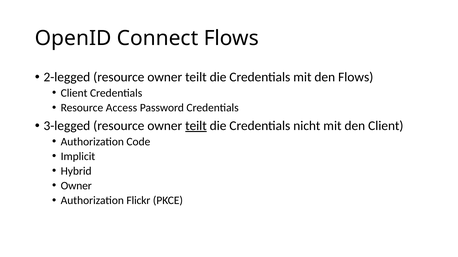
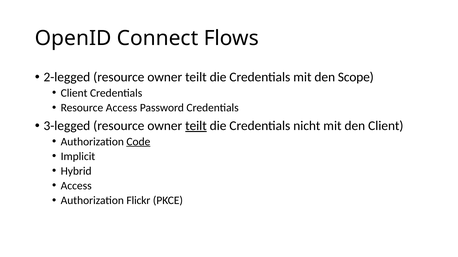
den Flows: Flows -> Scope (356, 77)
Code underline: none -> present (138, 142)
Owner: Owner -> Access (76, 186)
